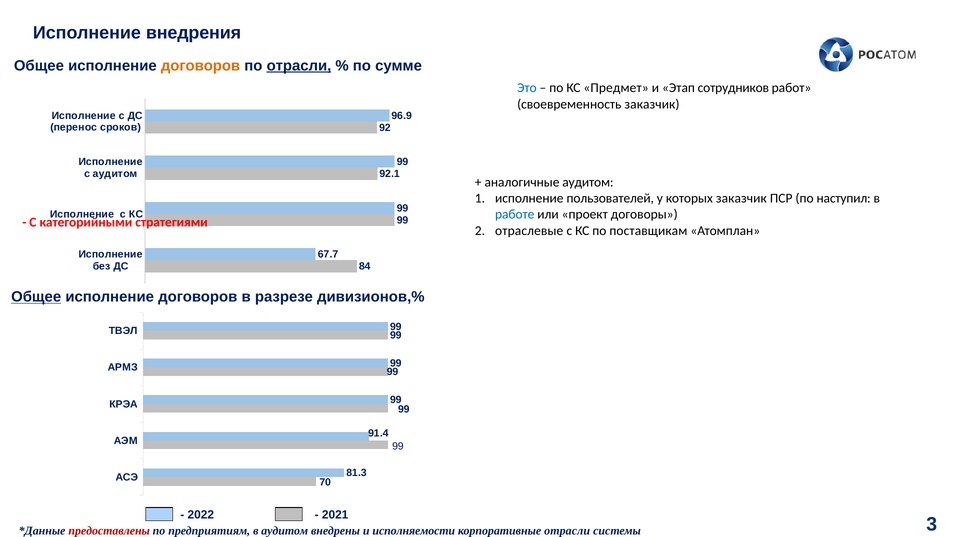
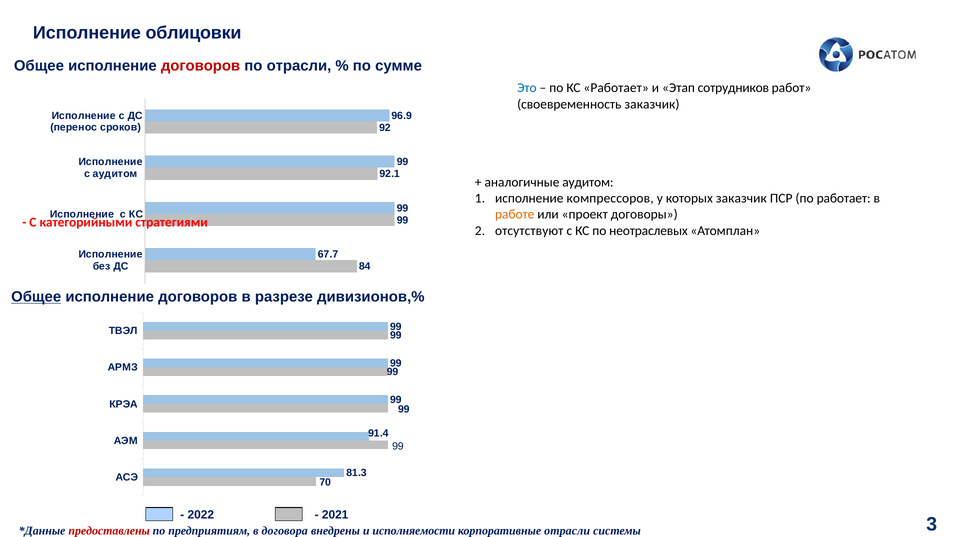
внедрения: внедрения -> облицовки (194, 33)
договоров colour: orange -> red (201, 66)
отрасли underline: present -> none (299, 66)
КС Предмет: Предмет -> Работает (616, 88)
пользователей: пользователей -> компрессоров (610, 199)
по наступил: наступил -> работает (844, 199)
работе colour: blue -> orange (515, 215)
отраслевые: отраслевые -> отсутствуют (529, 231)
поставщикам: поставщикам -> неотраслевых (649, 231)
в аудитом: аудитом -> договора (285, 531)
